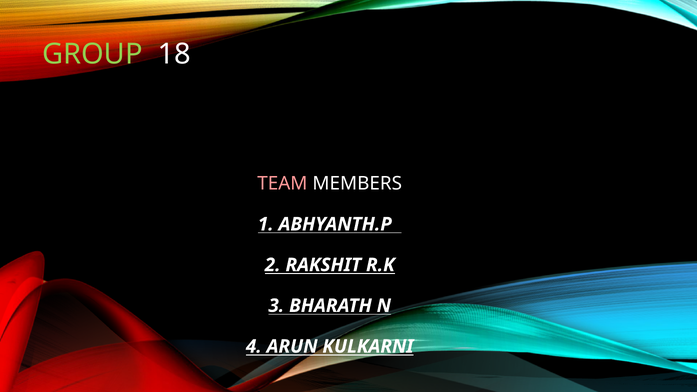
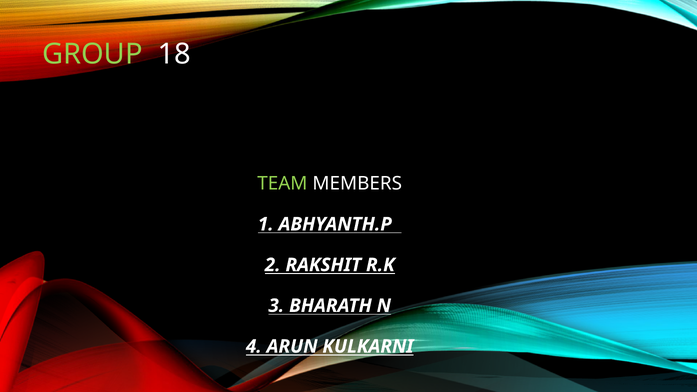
TEAM colour: pink -> light green (282, 183)
